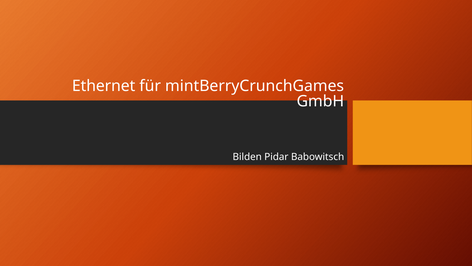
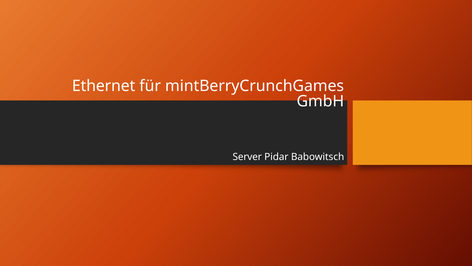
Bilden: Bilden -> Server (247, 157)
